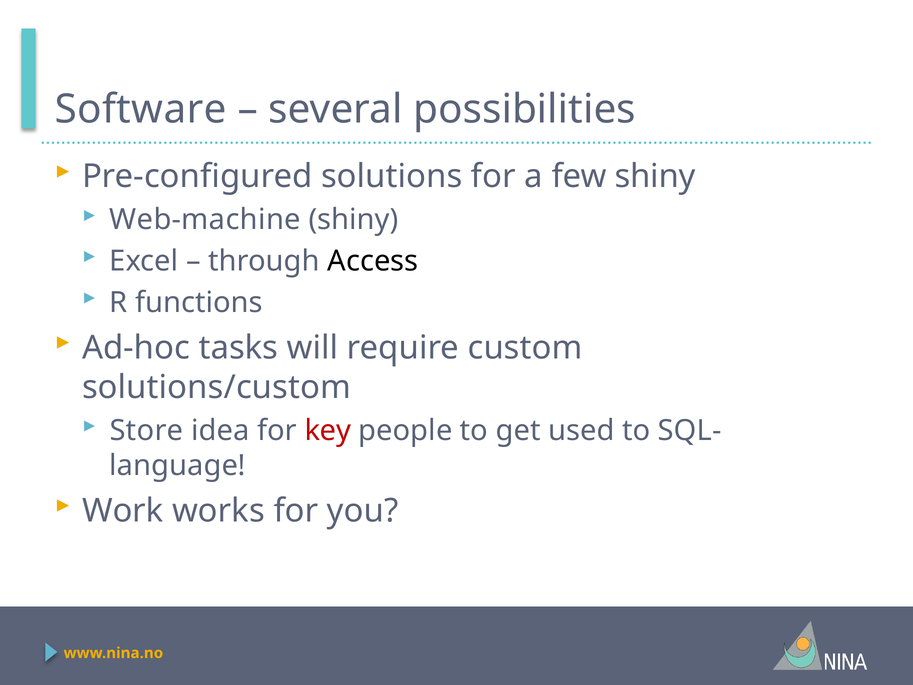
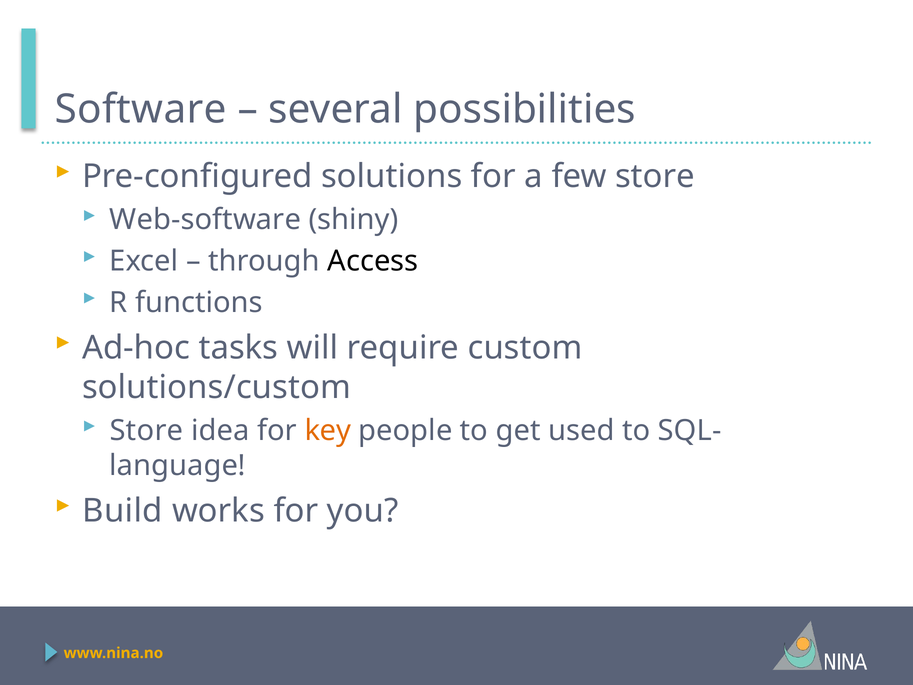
few shiny: shiny -> store (655, 176)
Web-machine: Web-machine -> Web-software (205, 220)
key colour: red -> orange (328, 430)
Work: Work -> Build (123, 510)
